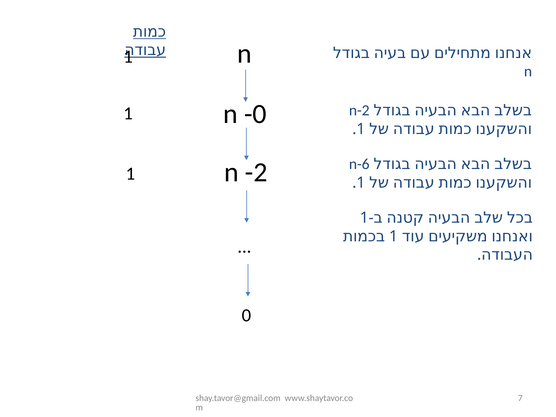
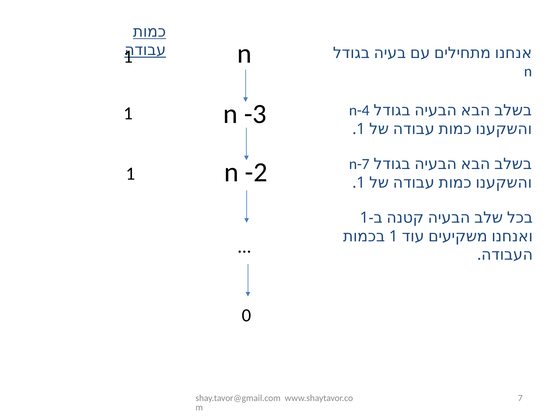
-0: -0 -> -3 (255, 114)
n-2: n-2 -> n-4 (359, 110)
n-6: n-6 -> n-7 (359, 164)
